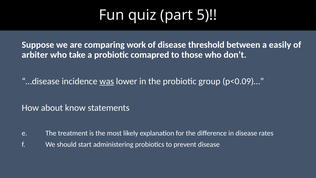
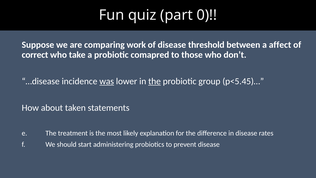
5: 5 -> 0 (207, 15)
easily: easily -> affect (280, 45)
arbiter: arbiter -> correct (35, 55)
the underline: none -> present (155, 81)
p<0.09)…: p<0.09)… -> p<5.45)… (243, 81)
know: know -> taken (75, 108)
